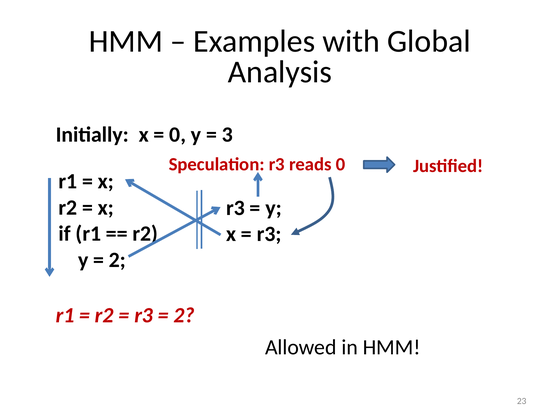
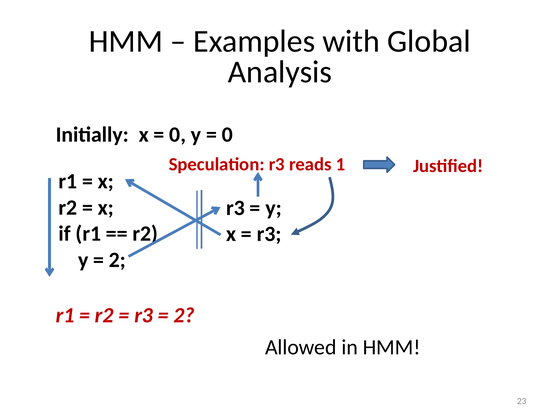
3: 3 -> 0 (227, 135)
reads 0: 0 -> 1 (340, 164)
